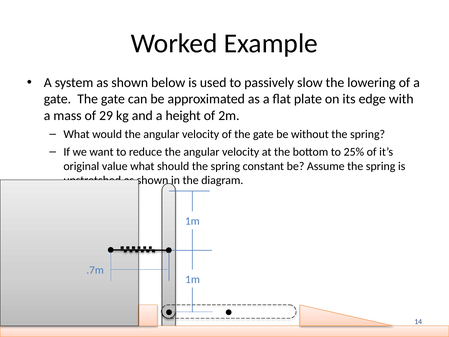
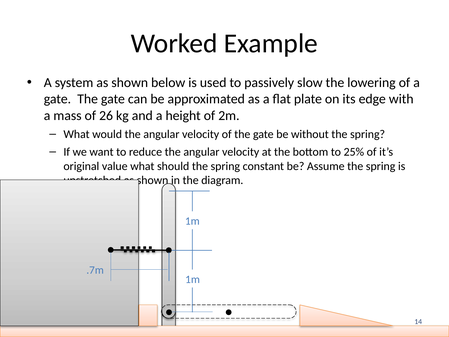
29: 29 -> 26 (106, 115)
